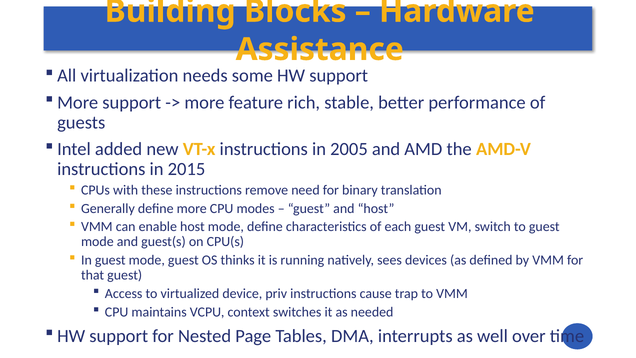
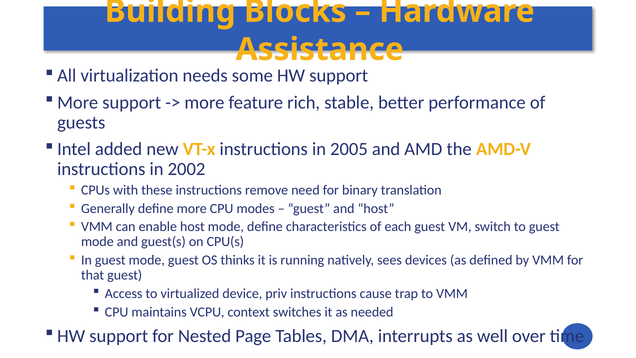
2015: 2015 -> 2002 (187, 169)
